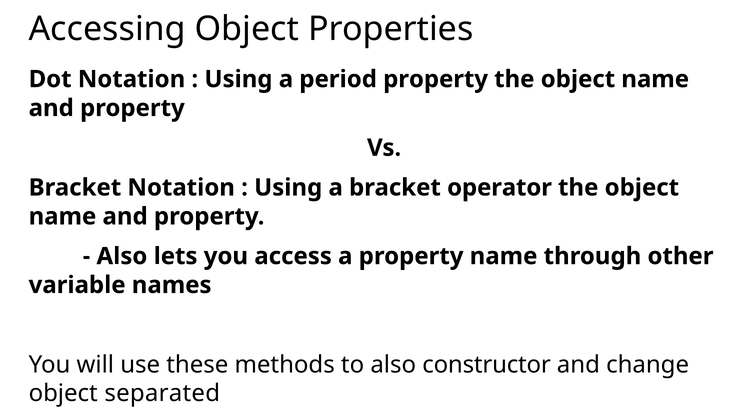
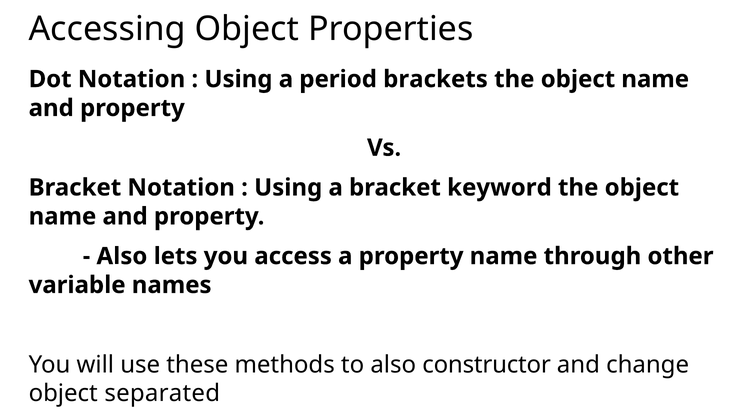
period property: property -> brackets (436, 79)
operator: operator -> keyword (499, 187)
